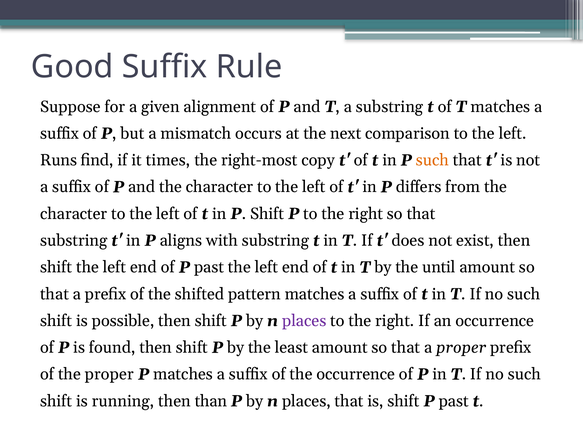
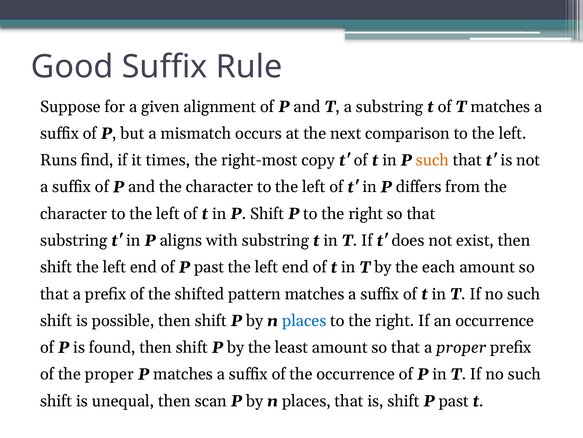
until: until -> each (439, 267)
places colour: purple -> blue (304, 320)
running: running -> unequal (123, 400)
than: than -> scan (211, 400)
